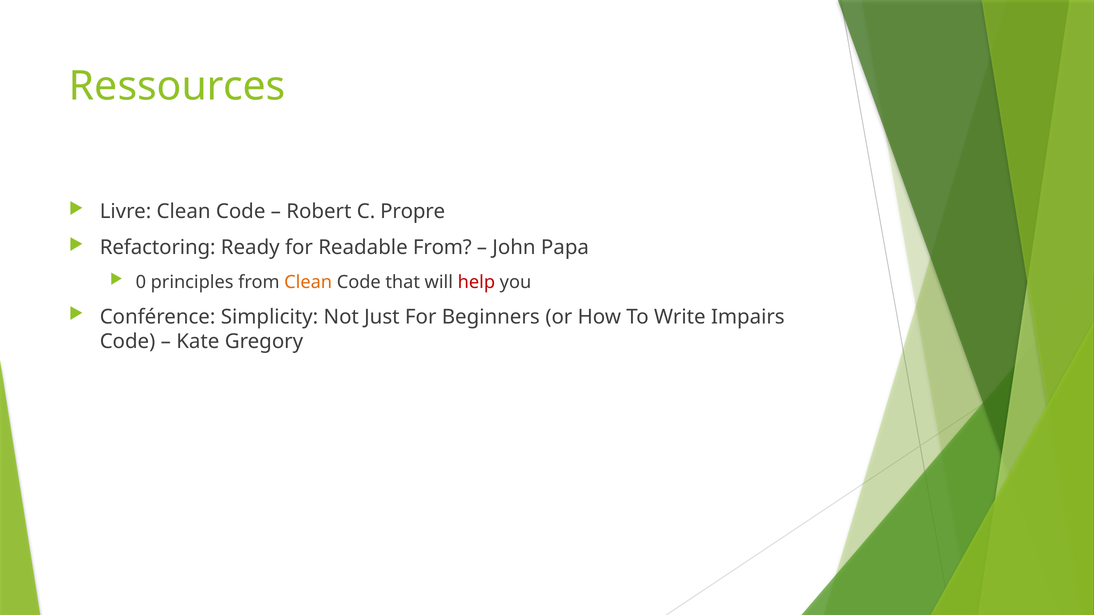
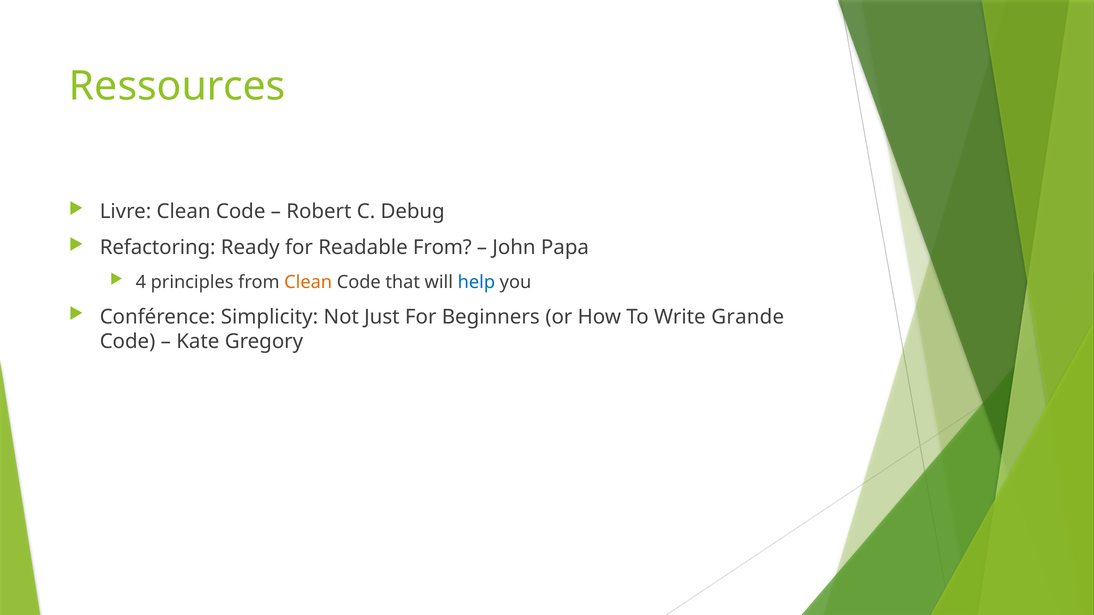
Propre: Propre -> Debug (413, 212)
0: 0 -> 4 (141, 282)
help colour: red -> blue (476, 282)
Impairs: Impairs -> Grande (748, 317)
